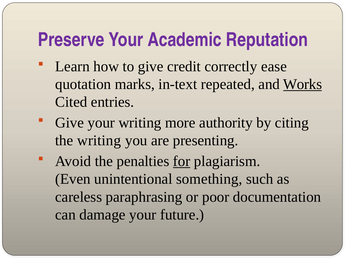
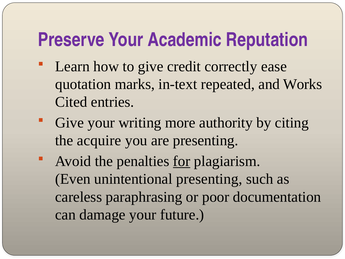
Works underline: present -> none (303, 84)
the writing: writing -> acquire (99, 140)
unintentional something: something -> presenting (209, 179)
